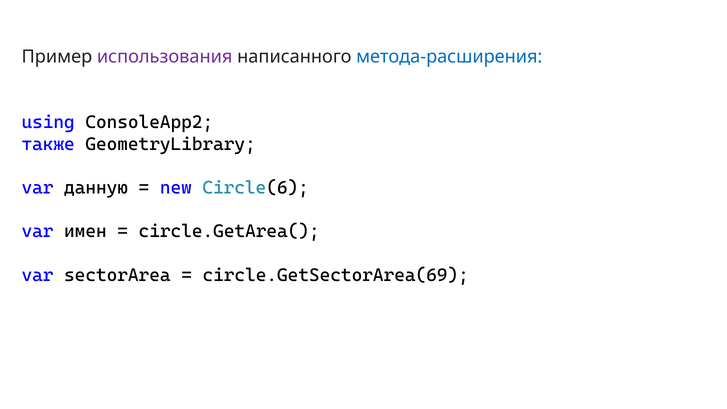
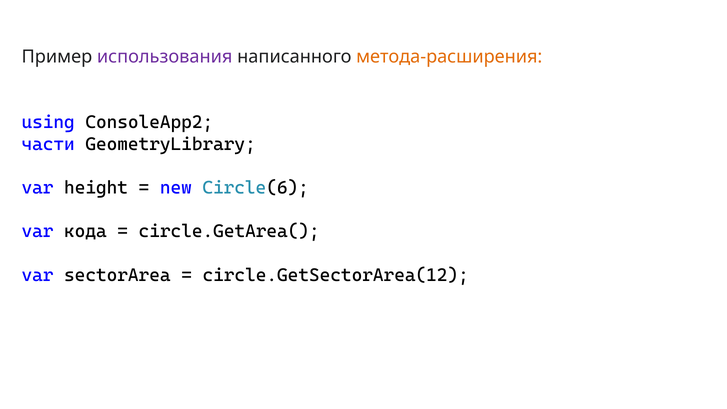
метода-расширения colour: blue -> orange (449, 57)
также: также -> части (48, 144)
данную: данную -> height (96, 188)
имен: имен -> кода (85, 231)
circle.GetSectorArea(69: circle.GetSectorArea(69 -> circle.GetSectorArea(12 (336, 275)
